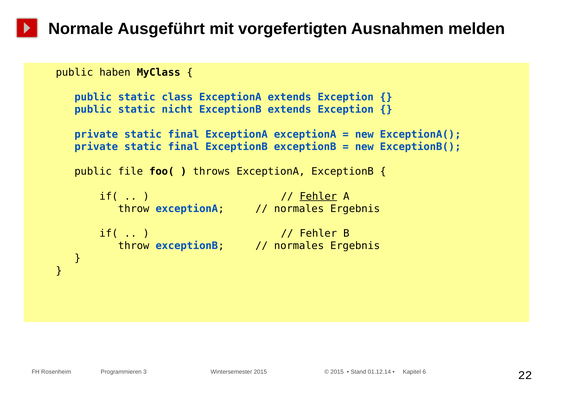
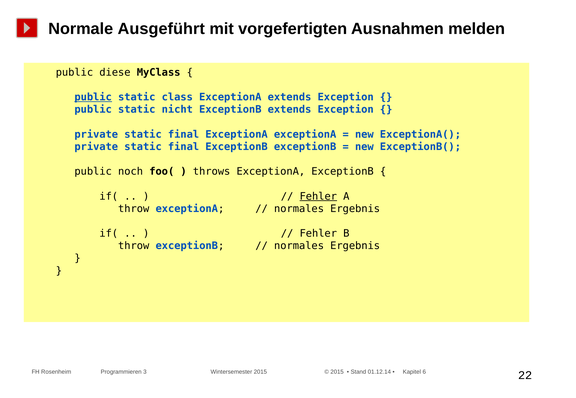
haben: haben -> diese (115, 73)
public underline: none -> present (93, 97)
file: file -> noch (131, 172)
